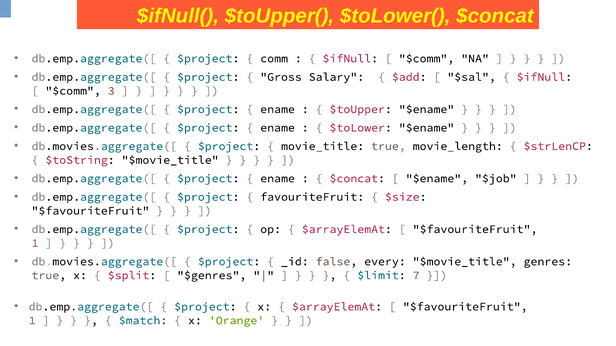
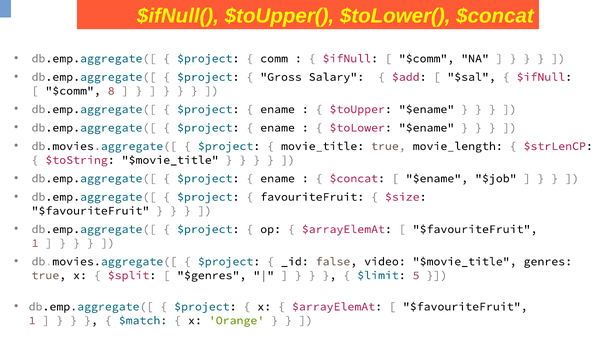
3: 3 -> 8 (111, 91)
every: every -> video (385, 262)
7: 7 -> 5 (416, 276)
